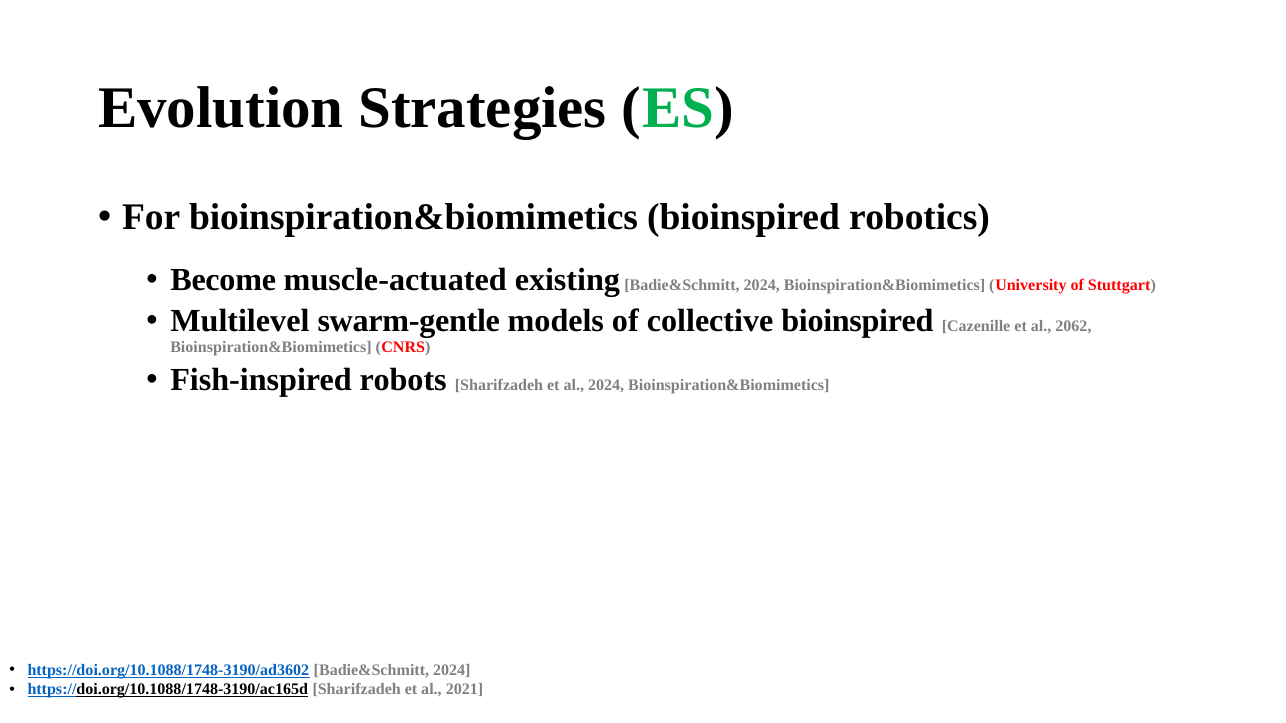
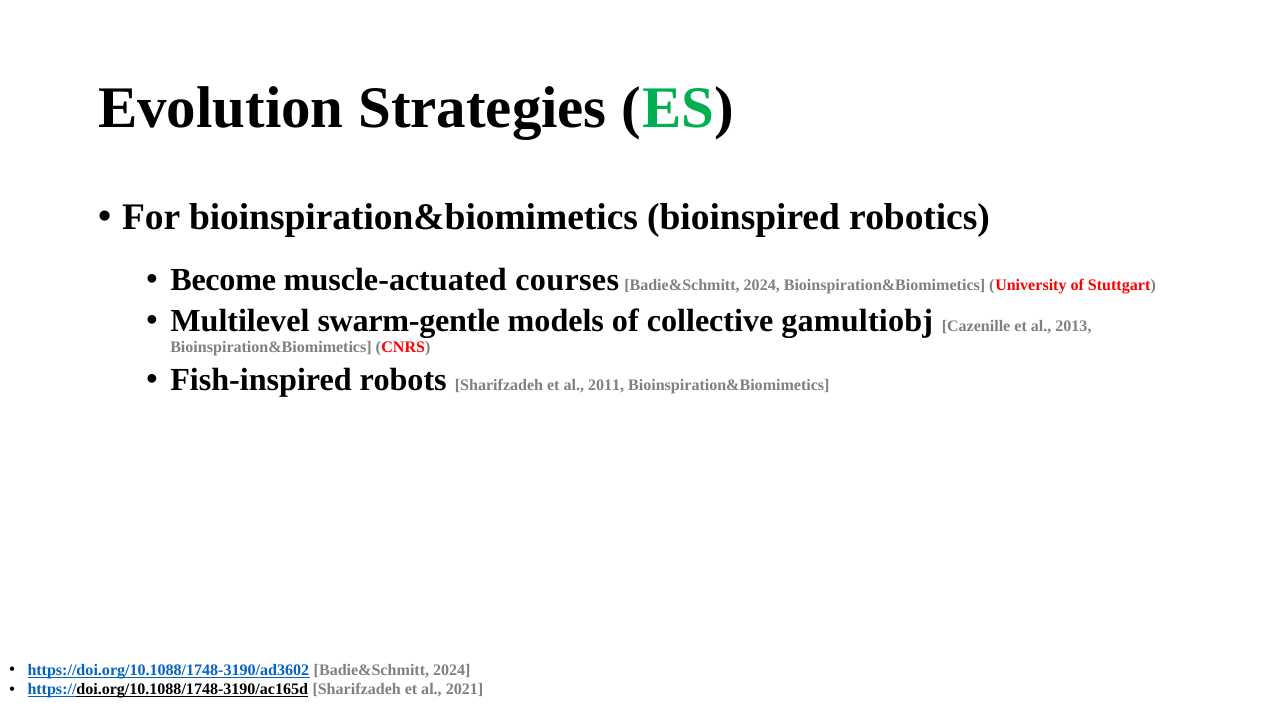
existing: existing -> courses (567, 280)
collective bioinspired: bioinspired -> gamultiobj (857, 321)
2062: 2062 -> 2013 (1073, 327)
al 2024: 2024 -> 2011 (606, 385)
